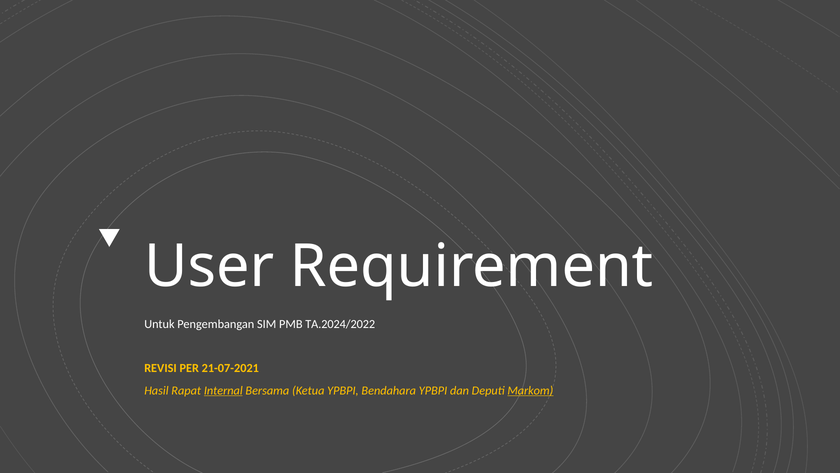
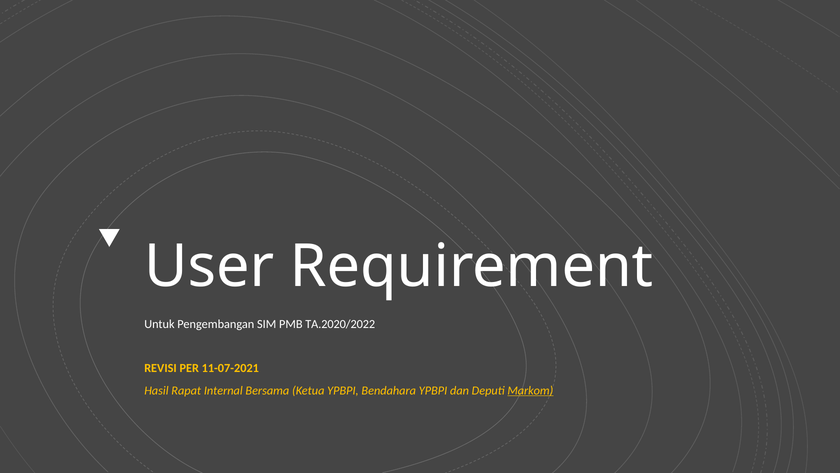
TA.2024/2022: TA.2024/2022 -> TA.2020/2022 (340, 324)
21-07-2021: 21-07-2021 -> 11-07-2021 (230, 368)
Internal underline: present -> none (223, 390)
